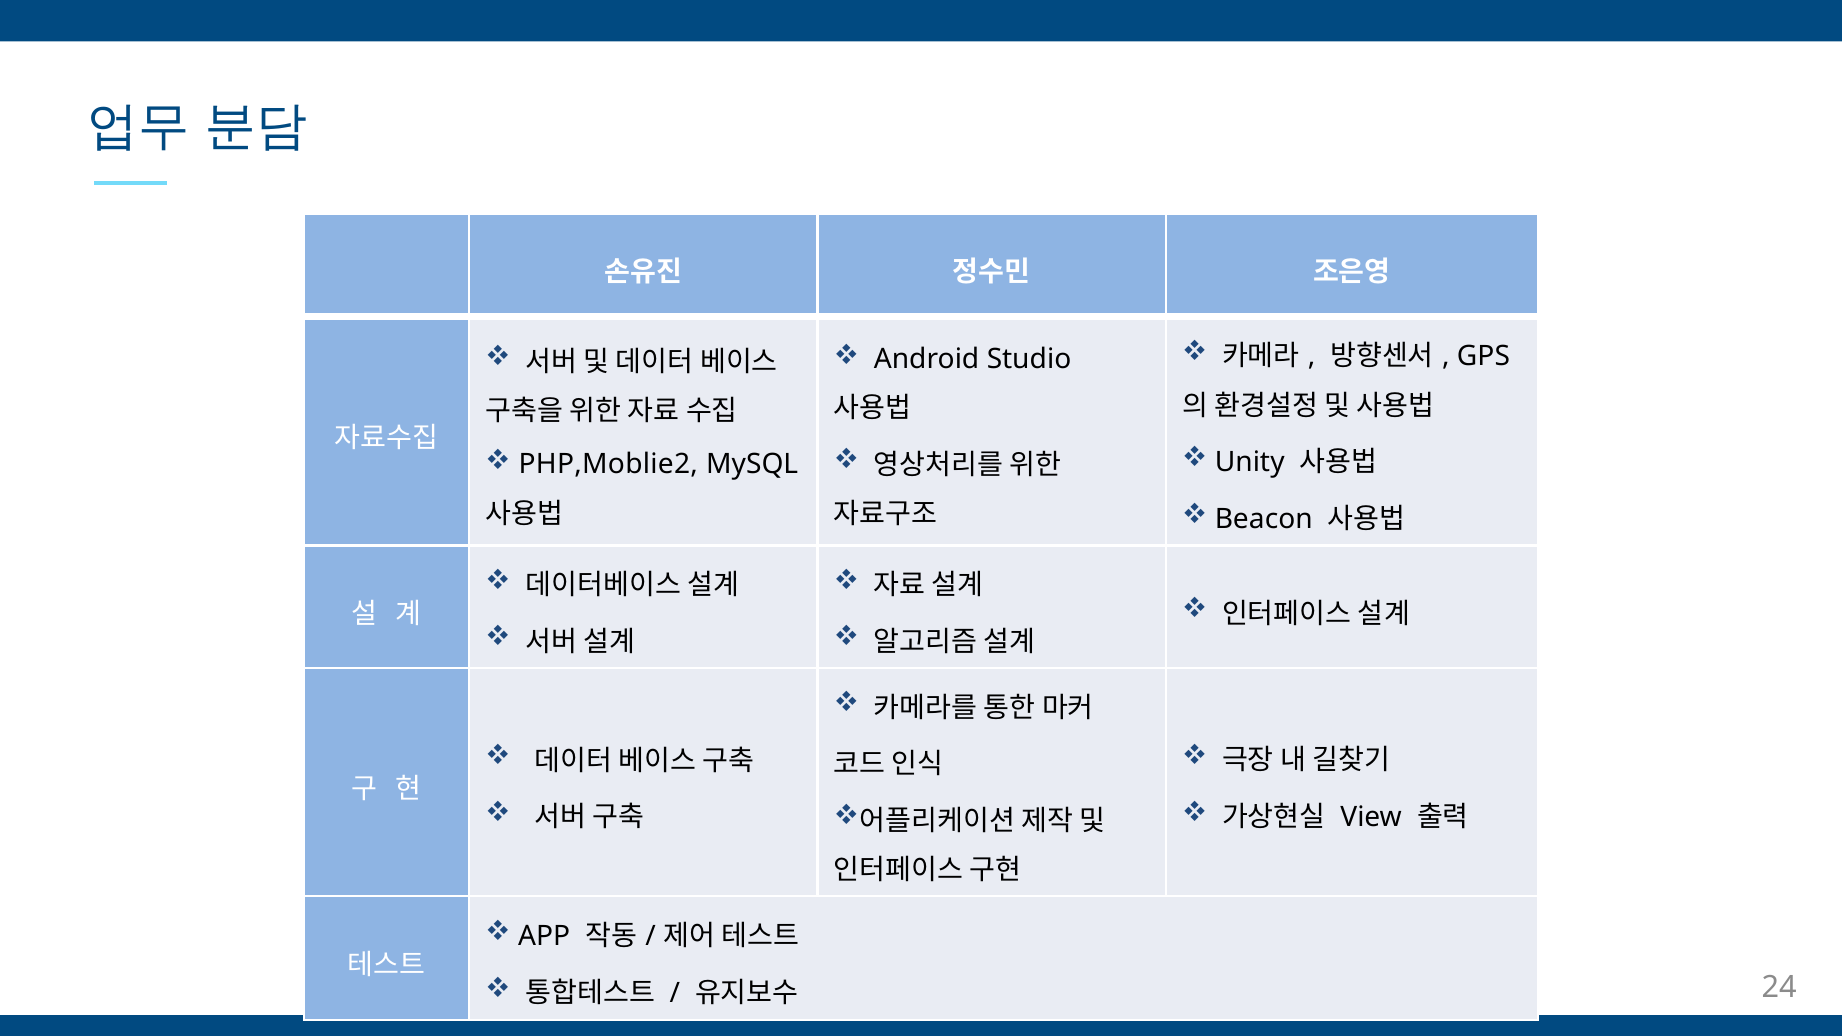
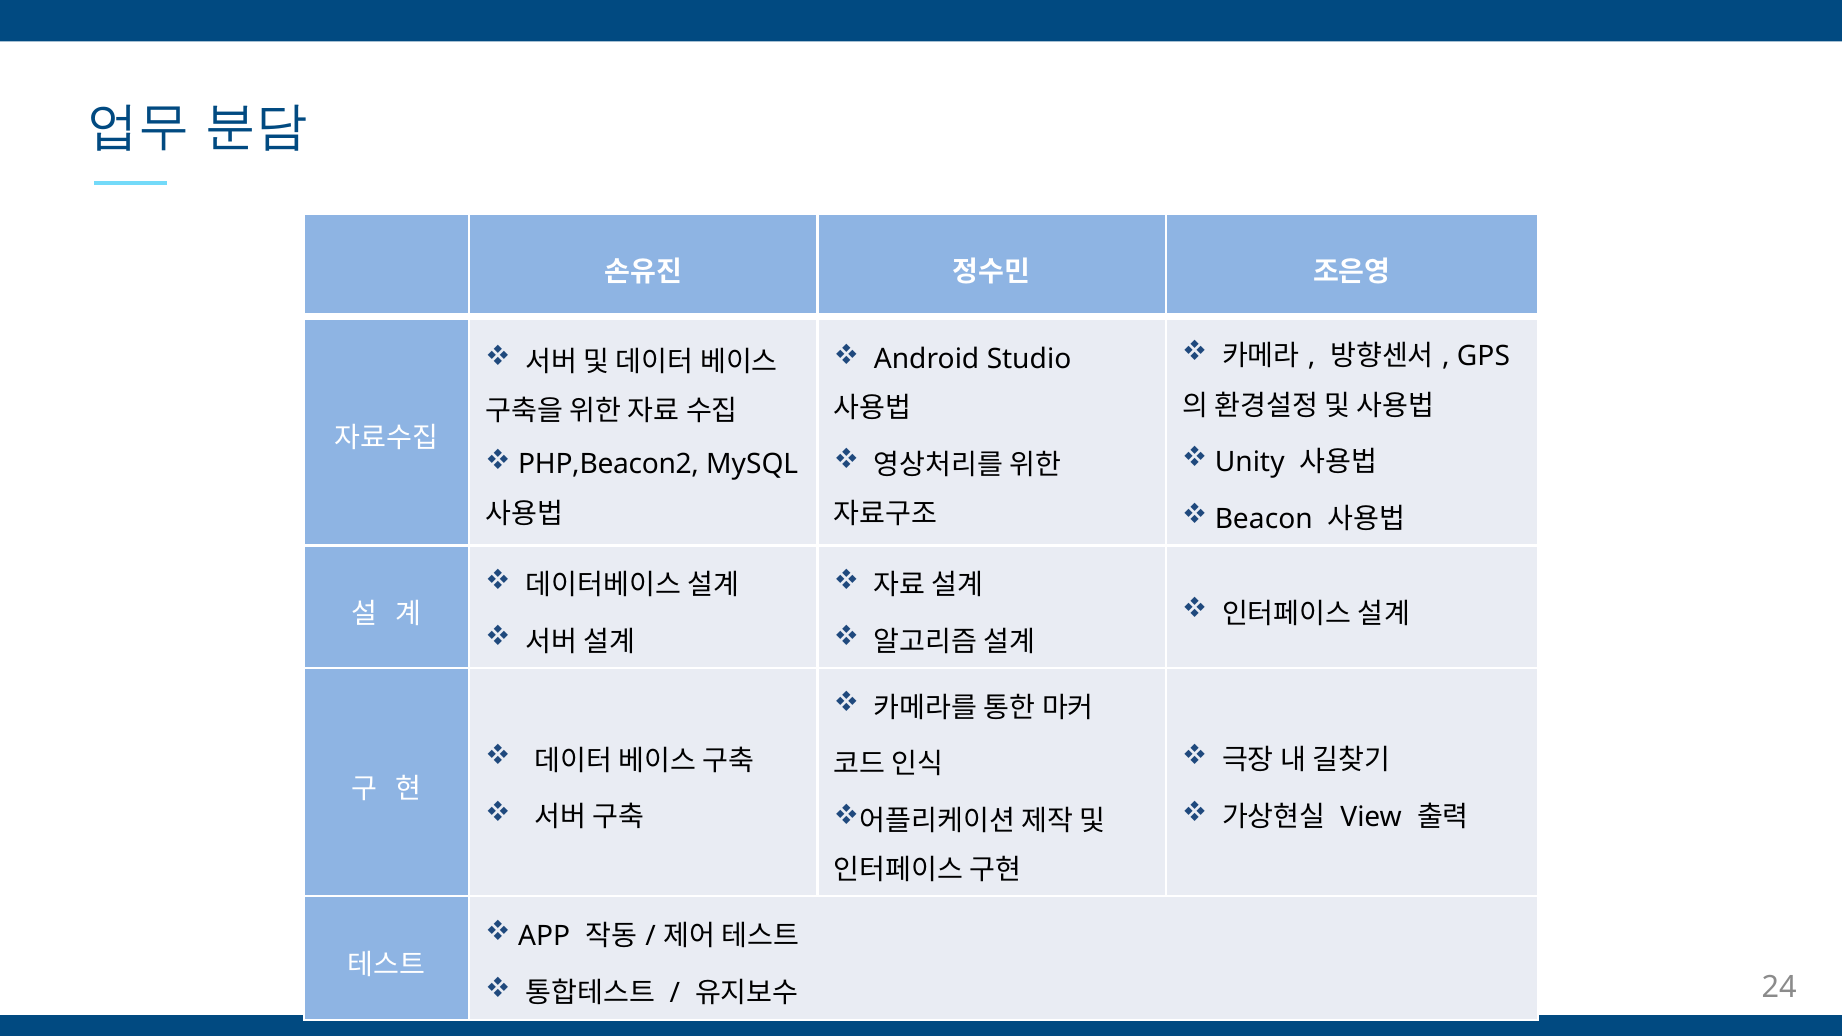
PHP,Moblie2: PHP,Moblie2 -> PHP,Beacon2 (609, 465)
